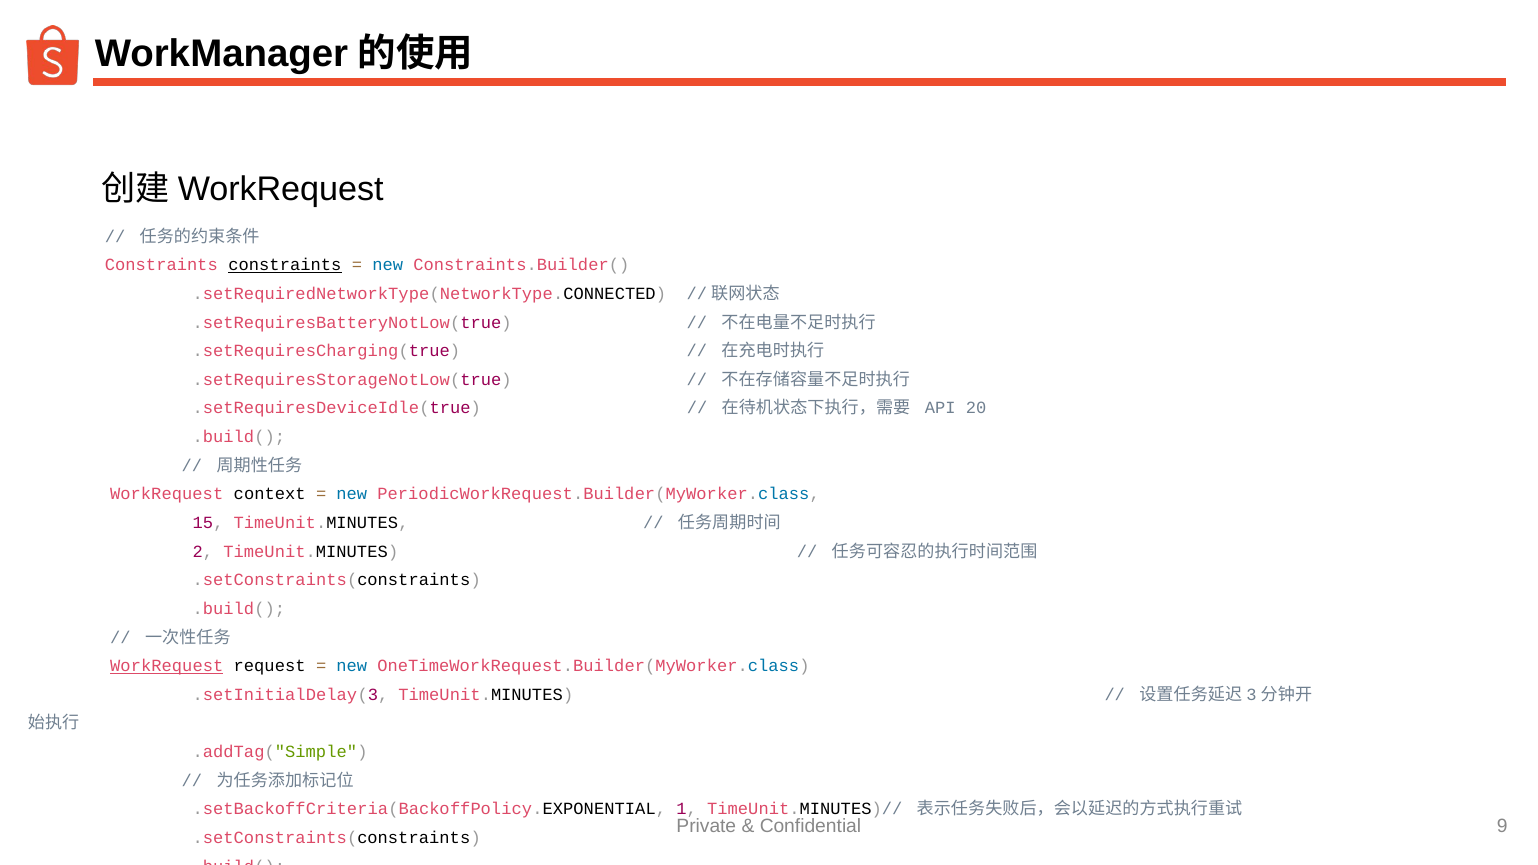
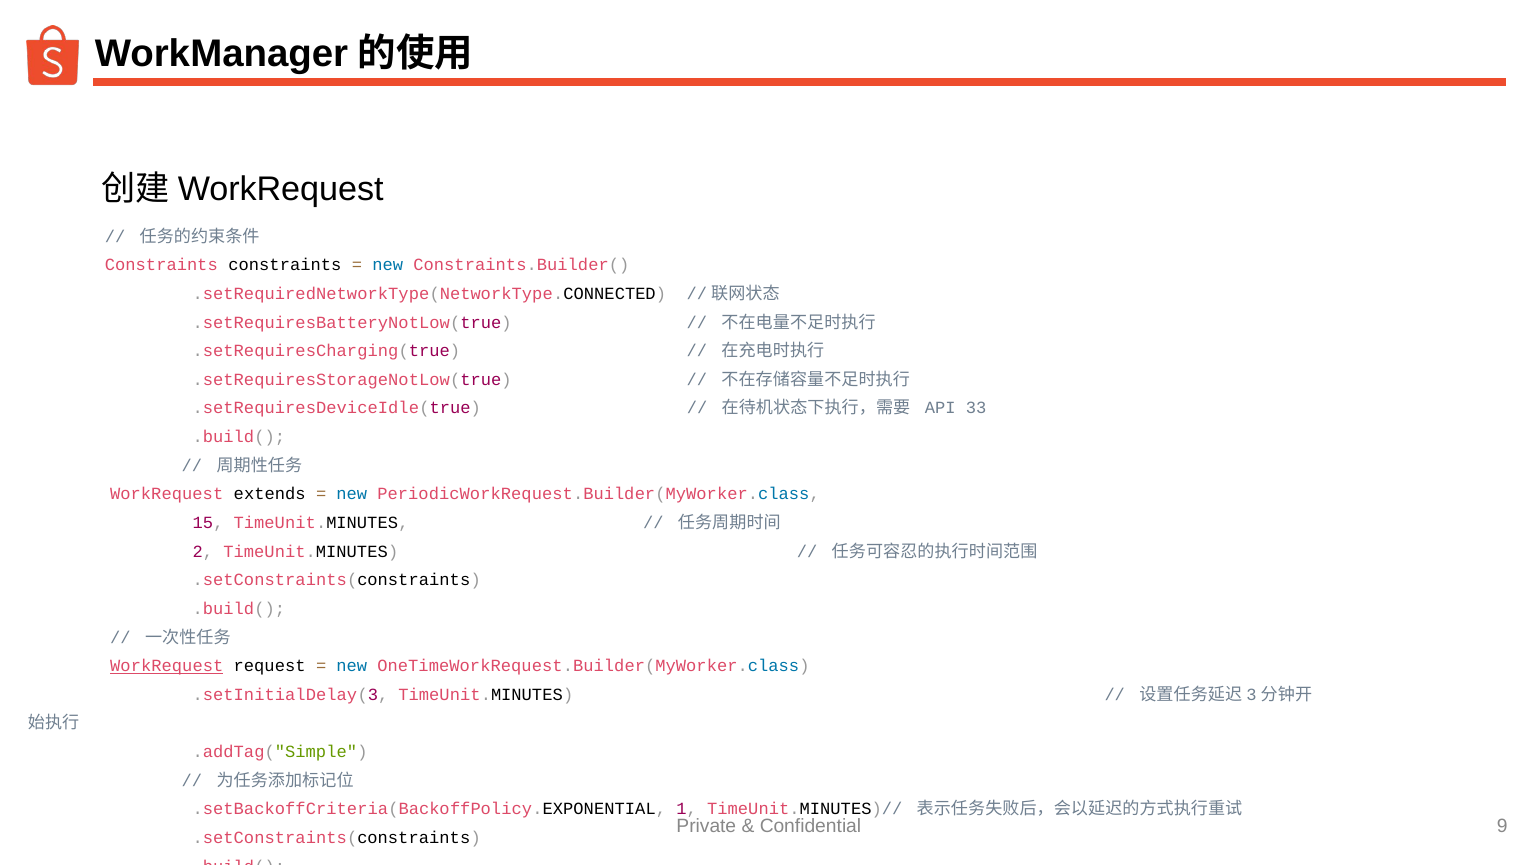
constraints underline: present -> none (285, 265)
20: 20 -> 33 (976, 408)
context: context -> extends (270, 494)
